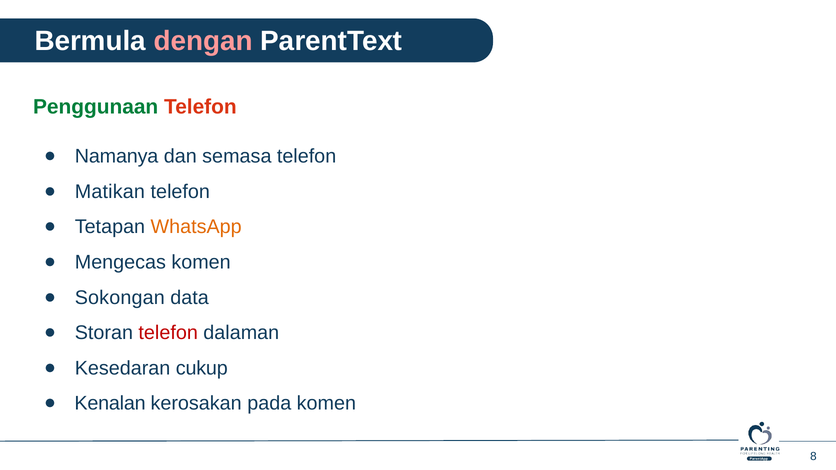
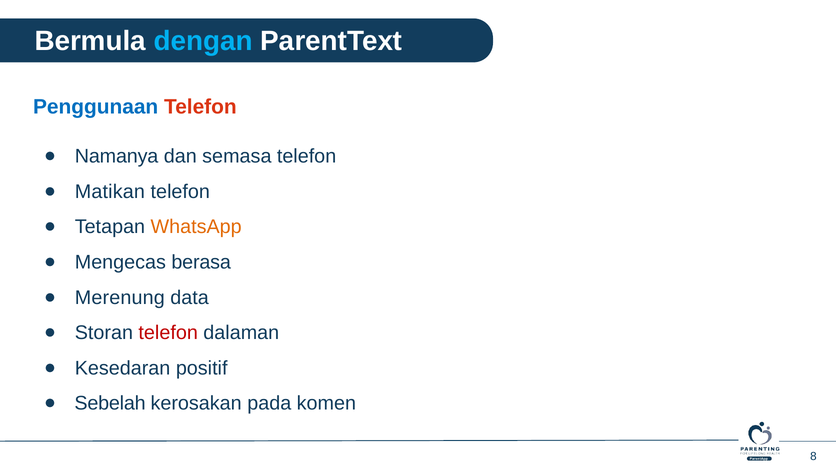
dengan colour: pink -> light blue (203, 41)
Penggunaan colour: green -> blue (96, 107)
Mengecas komen: komen -> berasa (201, 262)
Sokongan: Sokongan -> Merenung (120, 298)
cukup: cukup -> positif (202, 368)
Kenalan: Kenalan -> Sebelah (110, 404)
